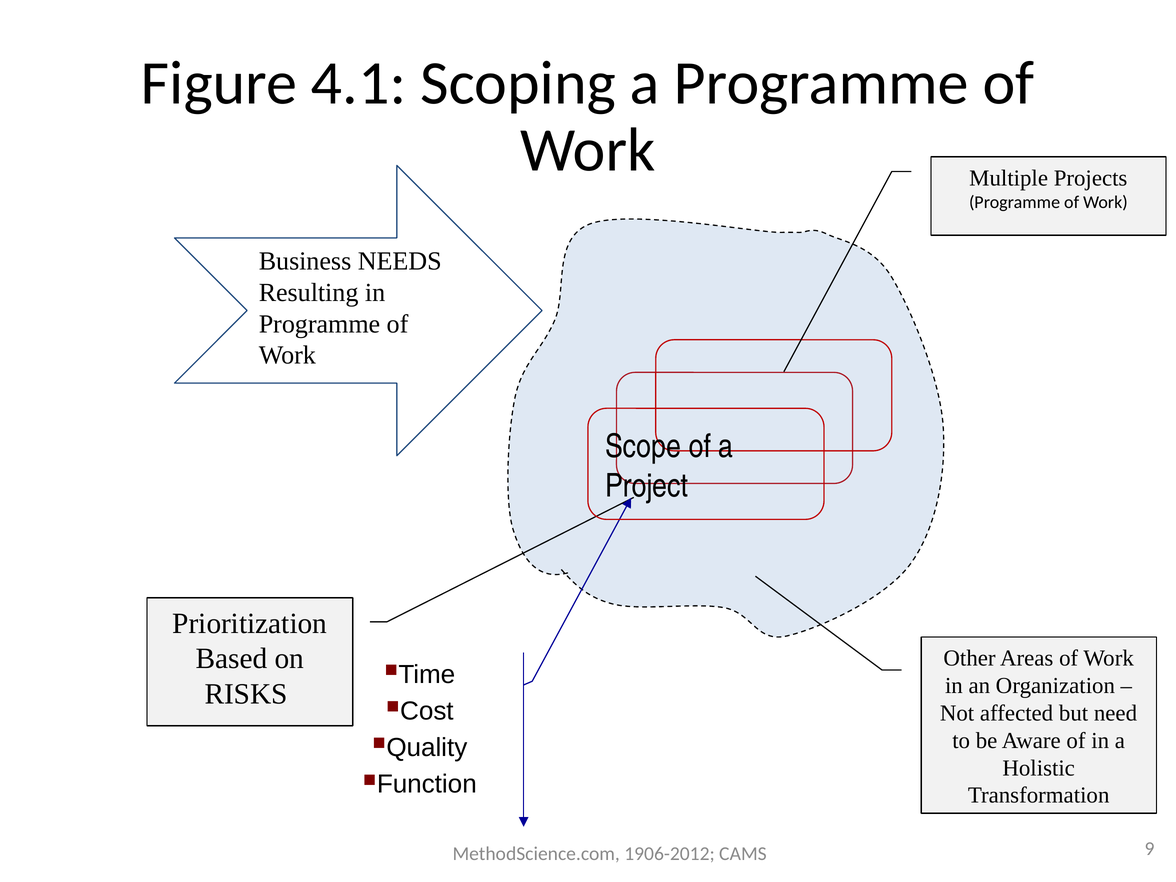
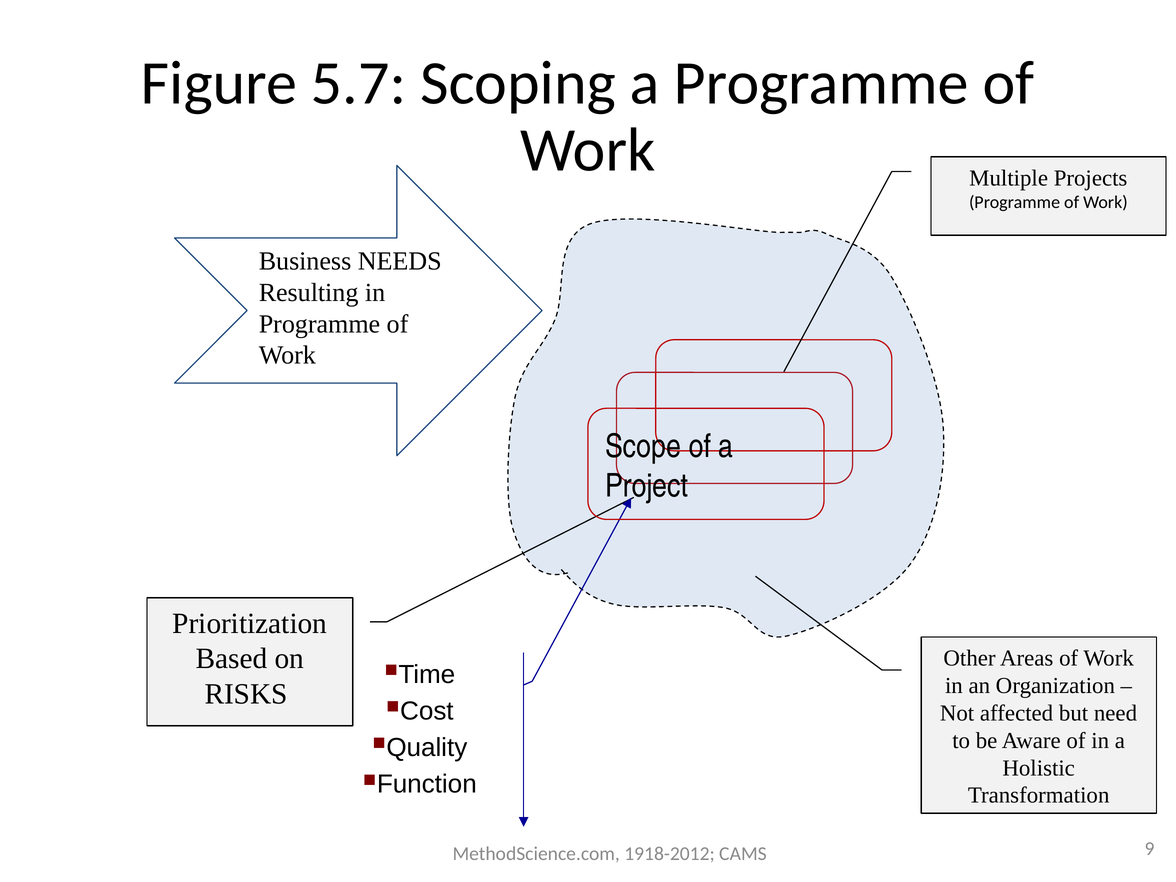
4.1: 4.1 -> 5.7 (359, 83)
1906-2012: 1906-2012 -> 1918-2012 (670, 854)
